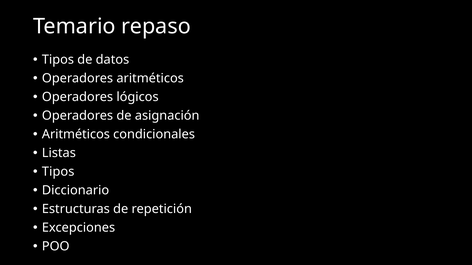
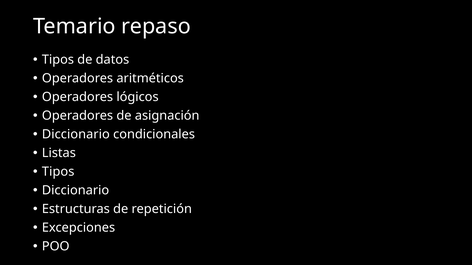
Aritméticos: Aritméticos -> Diccionario (76, 135)
